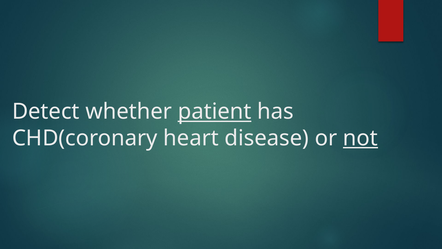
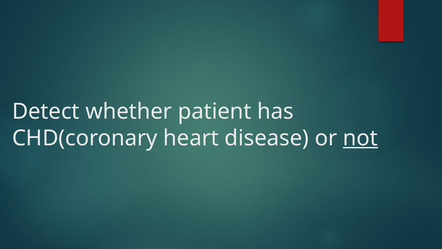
patient underline: present -> none (215, 111)
